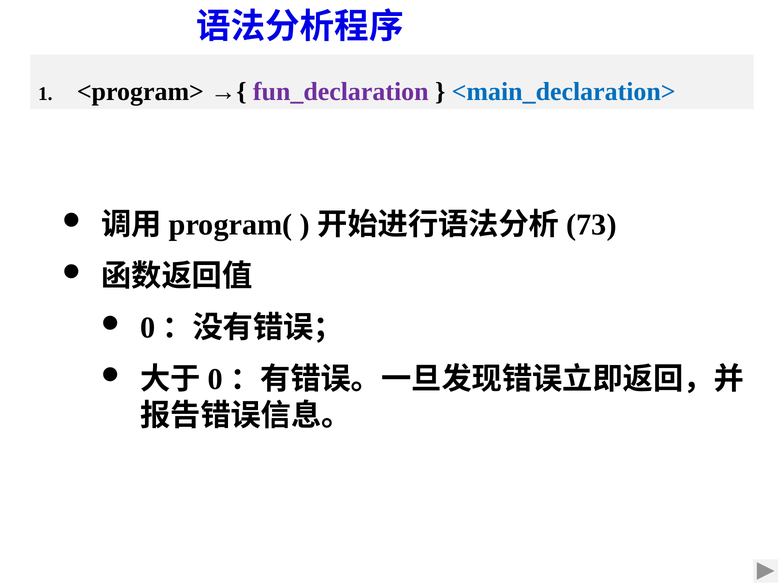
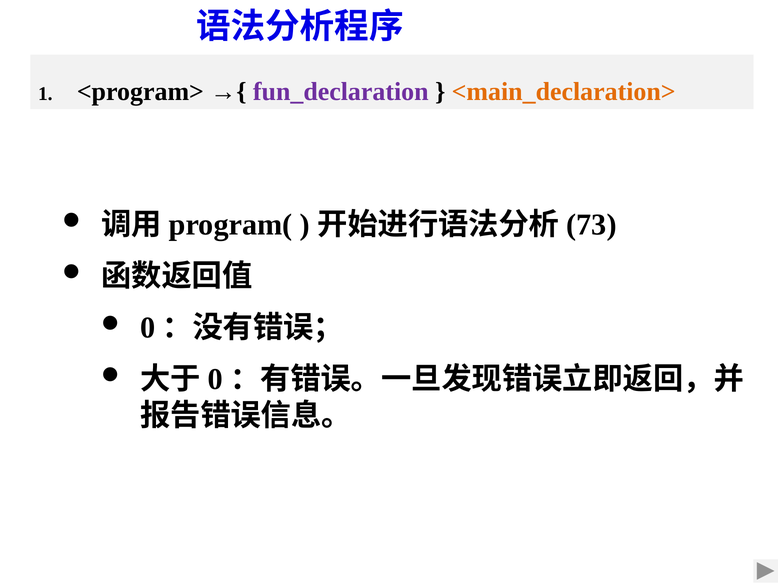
<main_declaration> colour: blue -> orange (564, 91)
